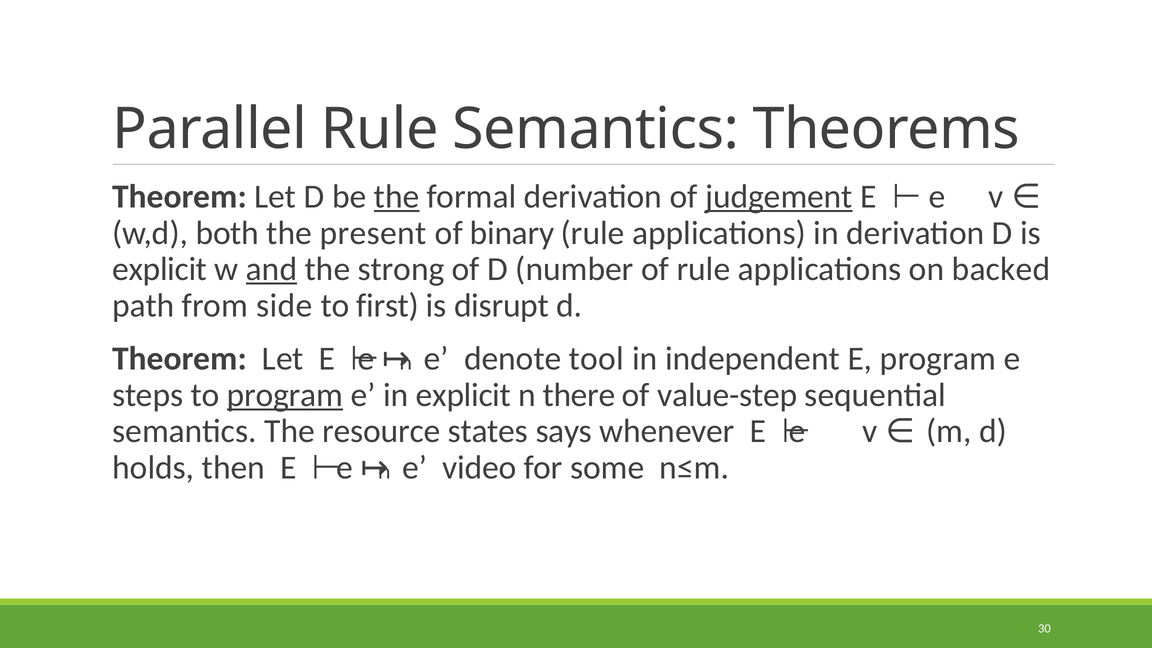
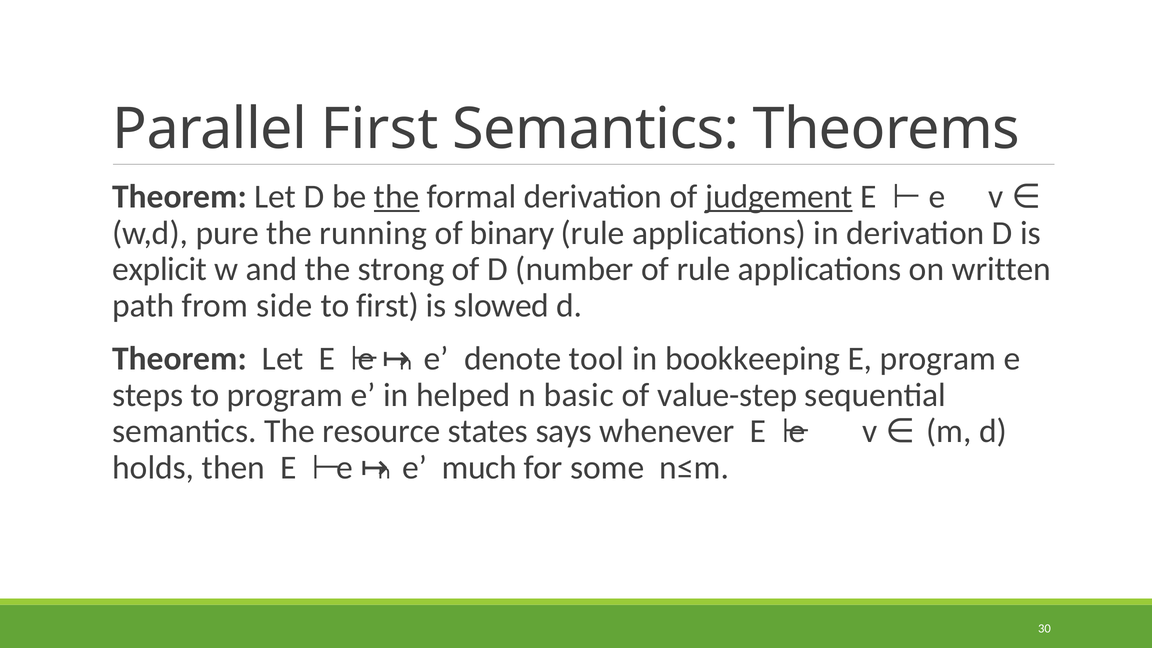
Parallel Rule: Rule -> First (380, 129)
both: both -> pure (227, 233)
present: present -> running (373, 233)
and underline: present -> none (272, 269)
backed: backed -> written (1001, 269)
disrupt: disrupt -> slowed (502, 306)
independent: independent -> bookkeeping (753, 359)
program underline: present -> none (285, 395)
in explicit: explicit -> helped (463, 395)
there: there -> basic (579, 395)
video: video -> much (479, 468)
